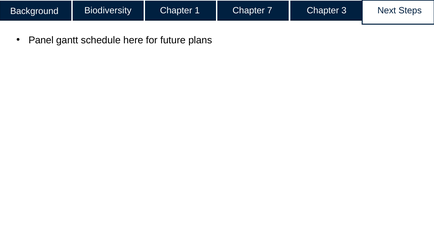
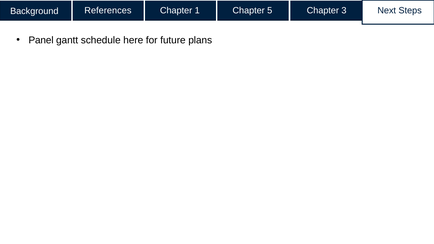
Biodiversity: Biodiversity -> References (108, 11)
7: 7 -> 5 (270, 10)
